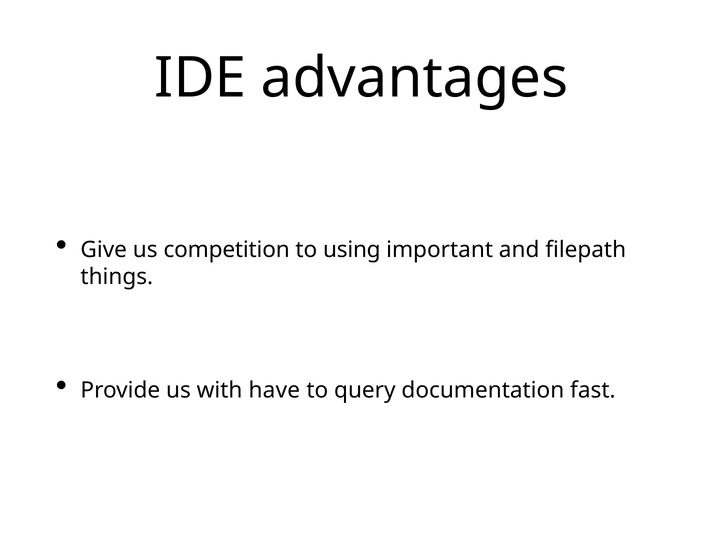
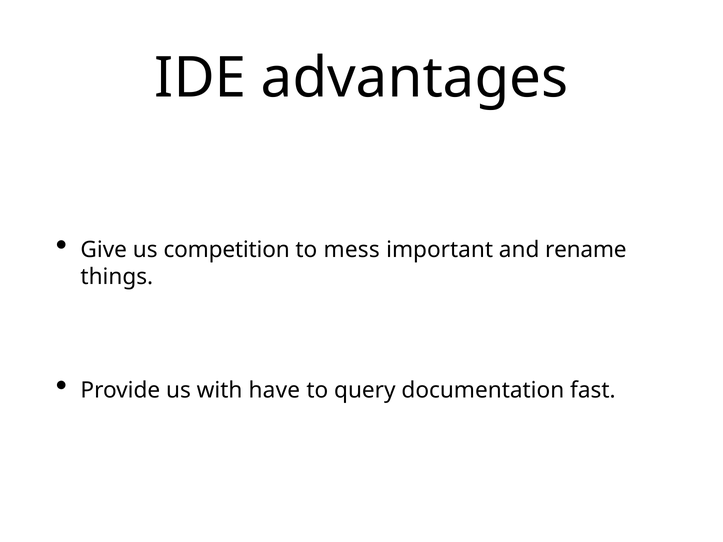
using: using -> mess (352, 250)
filepath: filepath -> rename (586, 250)
